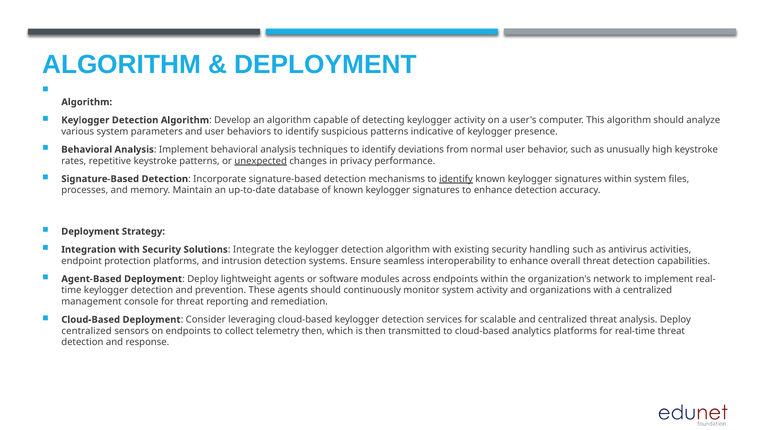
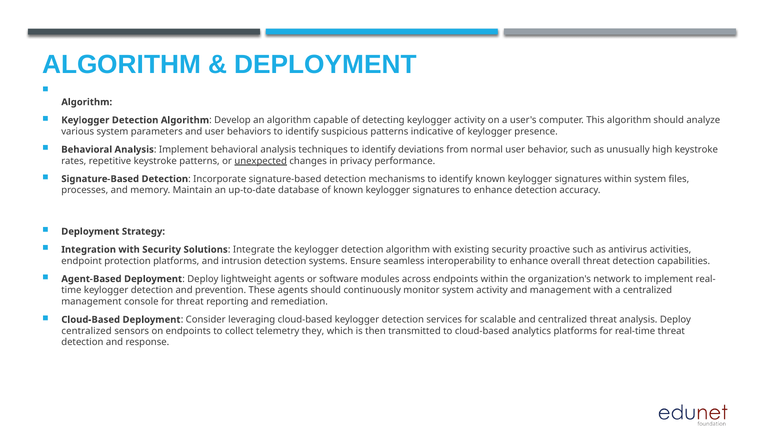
identify underline: present -> none (456, 179)
handling: handling -> proactive (550, 249)
and organizations: organizations -> management (560, 290)
telemetry then: then -> they (313, 331)
